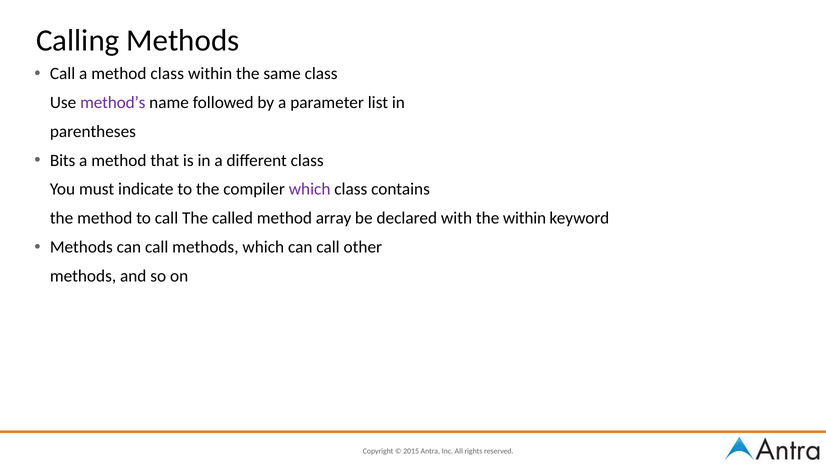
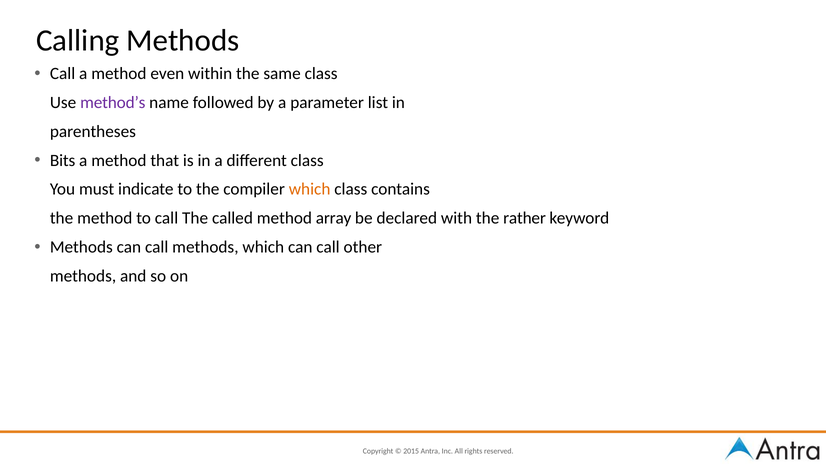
method class: class -> even (167, 74)
which colour: purple -> orange (310, 189)
the within: within -> rather (525, 218)
